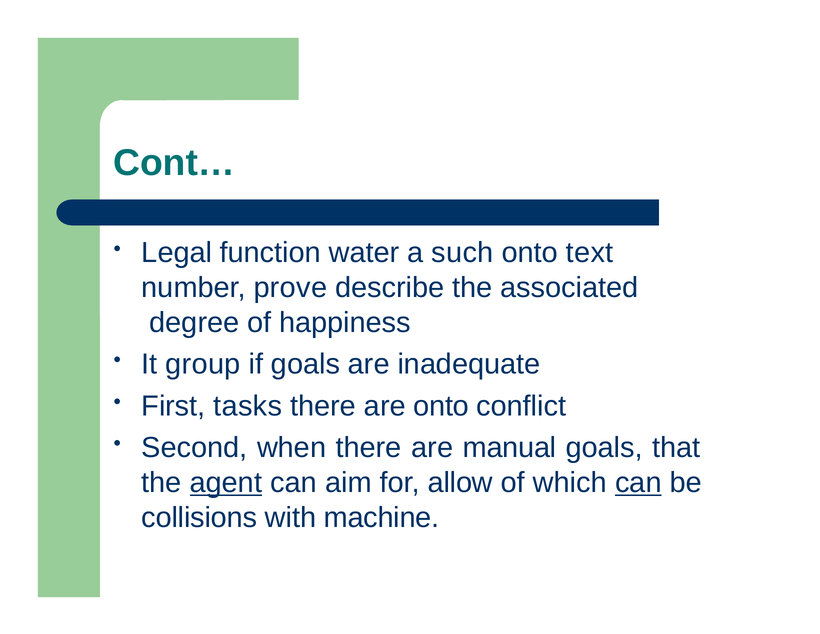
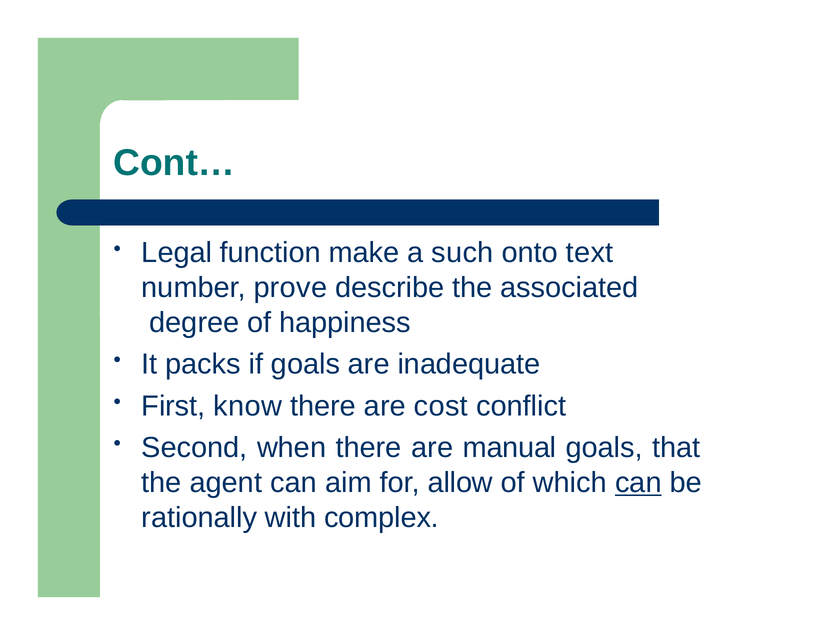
water: water -> make (364, 253)
group: group -> packs (203, 364)
tasks: tasks -> know (248, 406)
are onto: onto -> cost (441, 406)
agent underline: present -> none (226, 482)
collisions: collisions -> rationally (199, 517)
machine: machine -> complex (381, 517)
